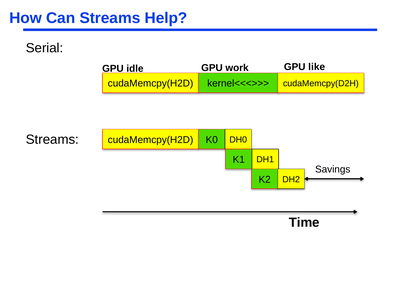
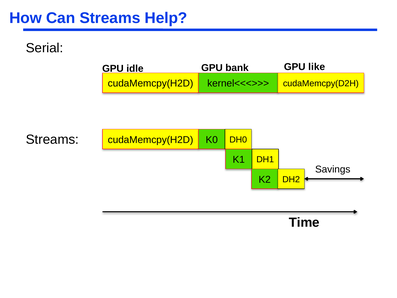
work: work -> bank (237, 68)
